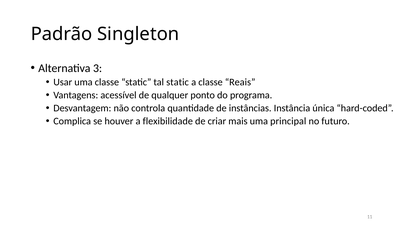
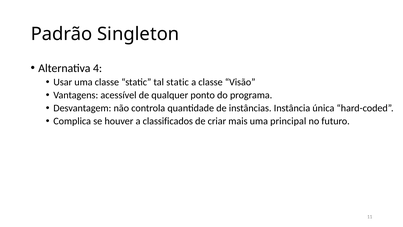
3: 3 -> 4 (98, 68)
Reais: Reais -> Visão (240, 82)
flexibilidade: flexibilidade -> classificados (168, 121)
